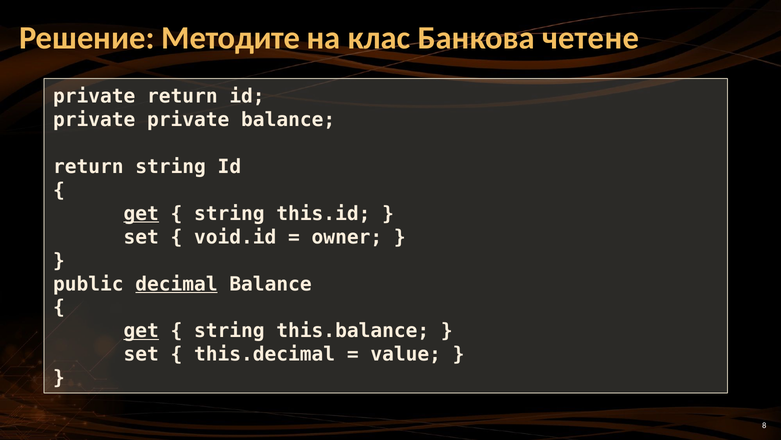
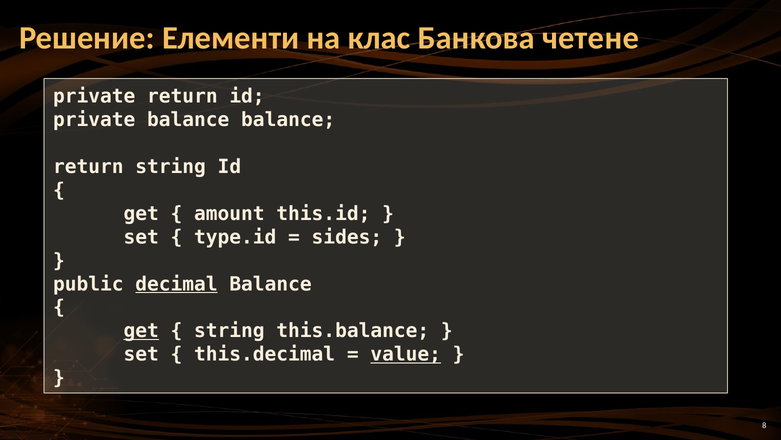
Методите: Методите -> Елементи (231, 38)
private private: private -> balance (188, 120)
get underline: present -> none (141, 213)
string: string -> amount (229, 213)
void.id: void.id -> type.id (235, 237)
owner: owner -> sides (347, 237)
value underline: none -> present (406, 354)
